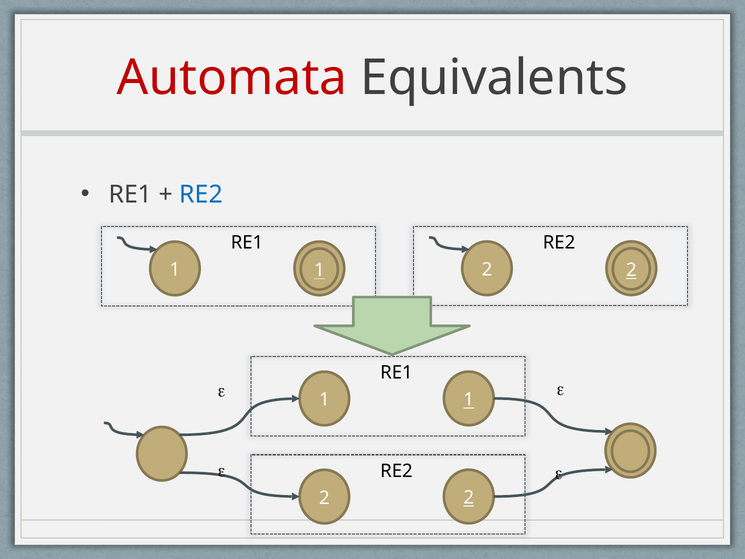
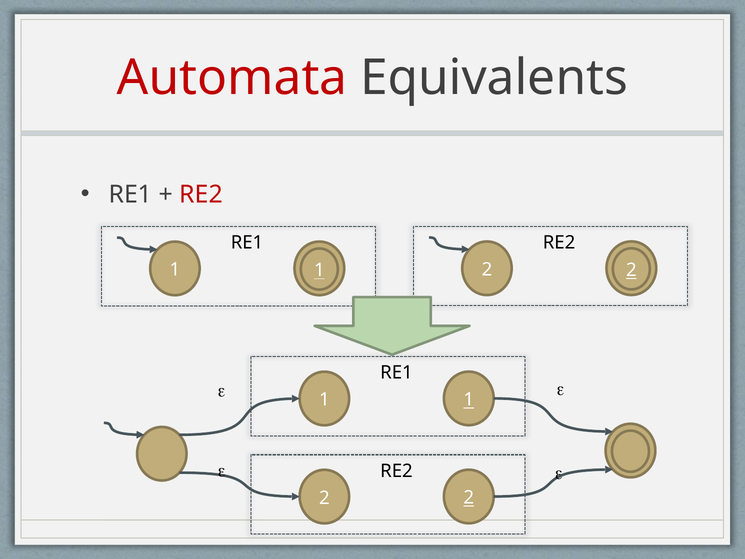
RE2 colour: blue -> red (201, 194)
